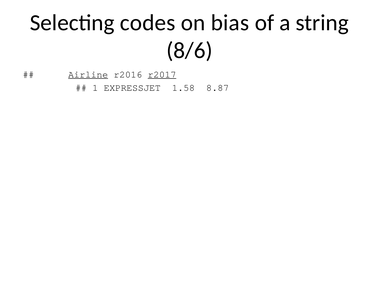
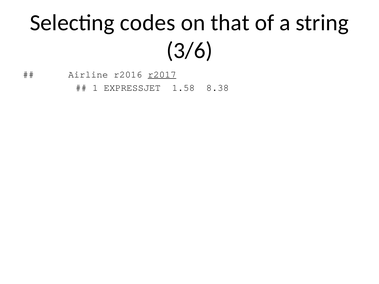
bias: bias -> that (230, 23)
8/6: 8/6 -> 3/6 (189, 51)
Airline underline: present -> none (88, 75)
8.87: 8.87 -> 8.38 (218, 88)
